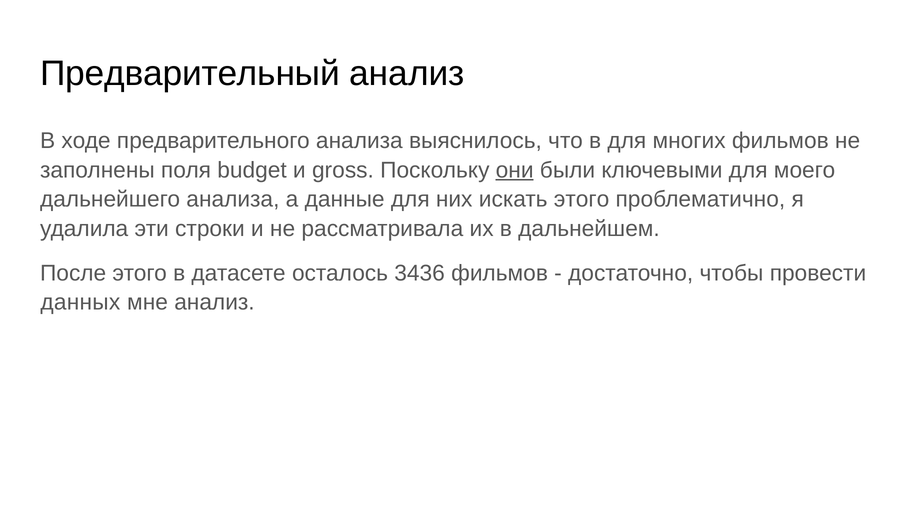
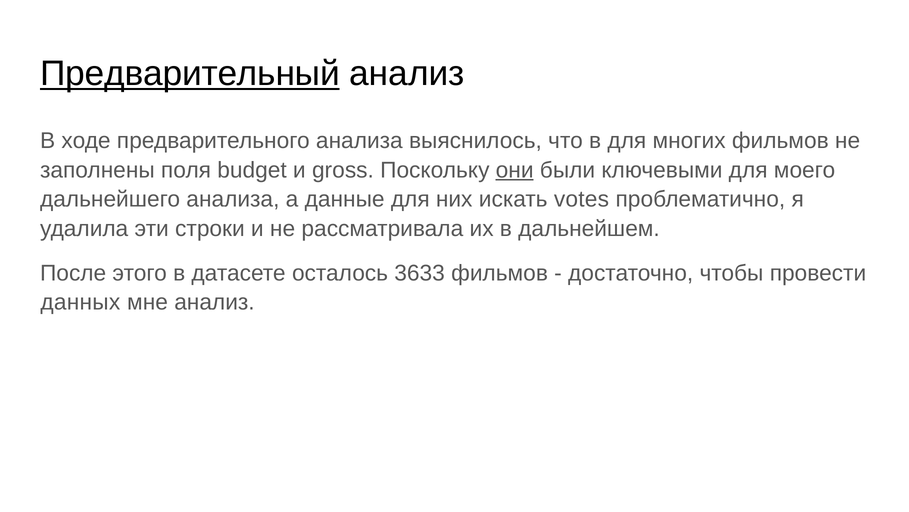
Предварительный underline: none -> present (190, 74)
искать этого: этого -> votes (581, 199)
3436: 3436 -> 3633 (420, 273)
